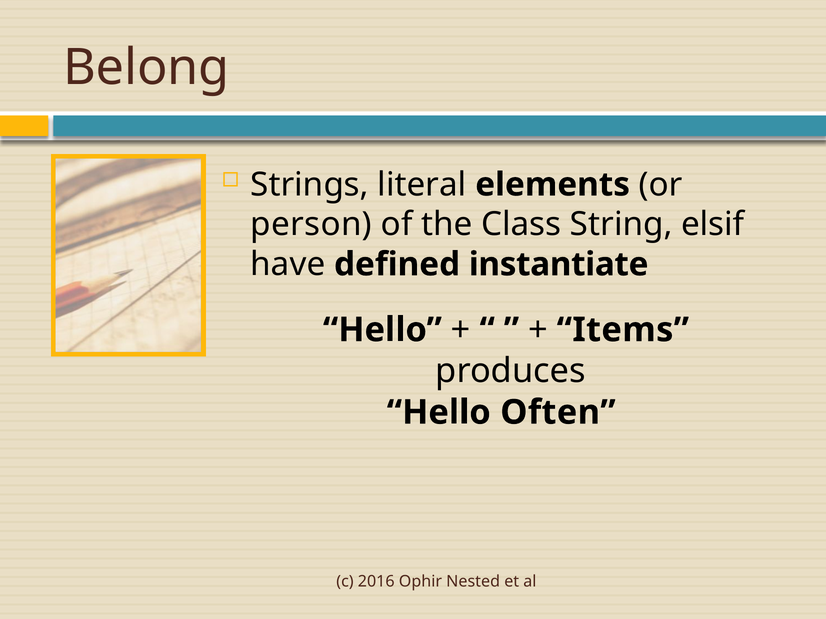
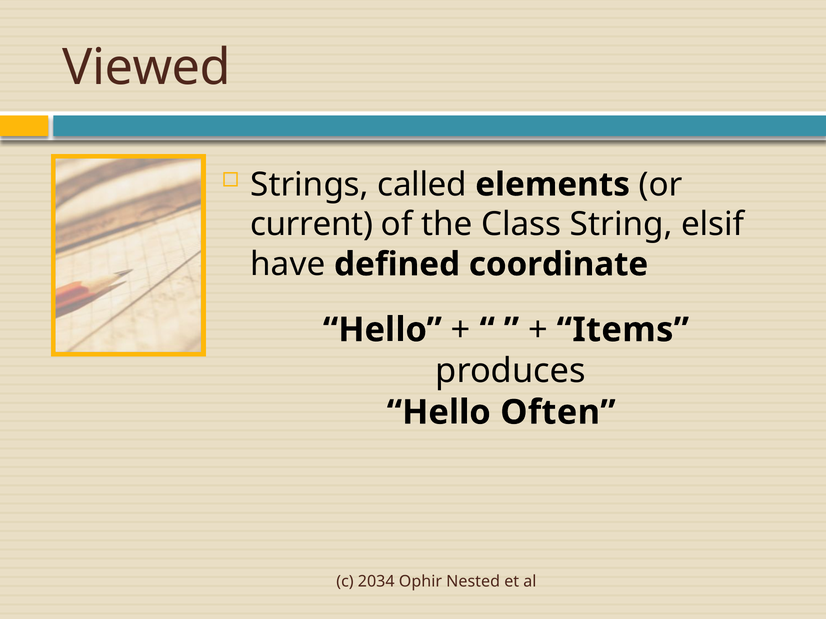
Belong: Belong -> Viewed (147, 67)
literal: literal -> called (422, 185)
person: person -> current (312, 225)
instantiate: instantiate -> coordinate (559, 265)
2016: 2016 -> 2034 (376, 582)
